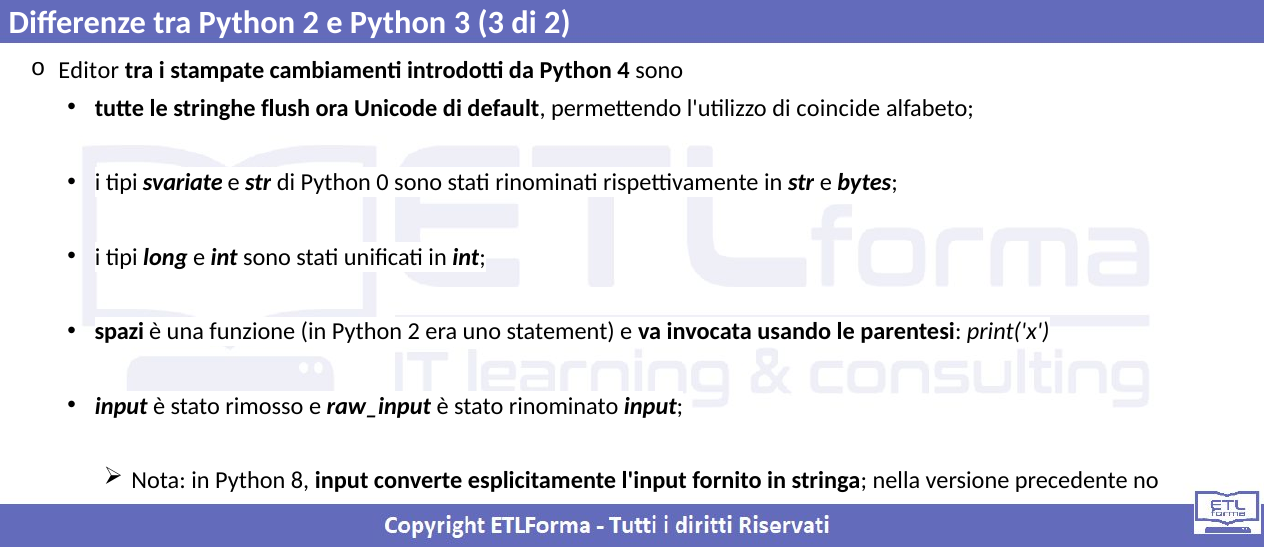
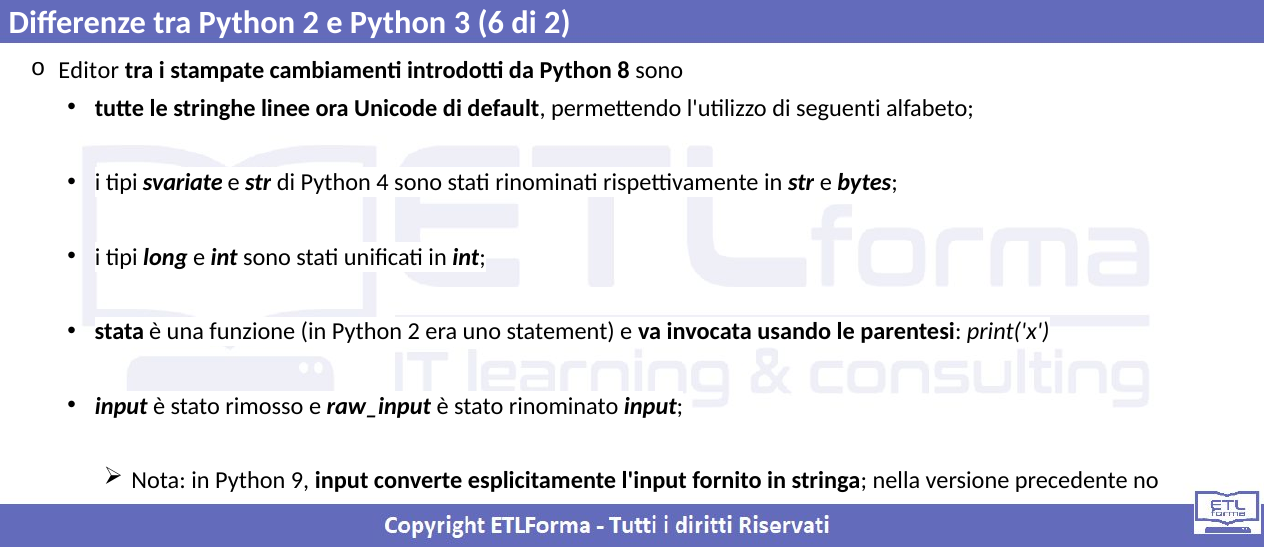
3 3: 3 -> 6 (491, 22)
4: 4 -> 8 (624, 71)
flush: flush -> linee (286, 108)
coincide: coincide -> seguenti (838, 108)
0: 0 -> 4 (383, 183)
spazi: spazi -> stata (119, 332)
8: 8 -> 9 (300, 481)
